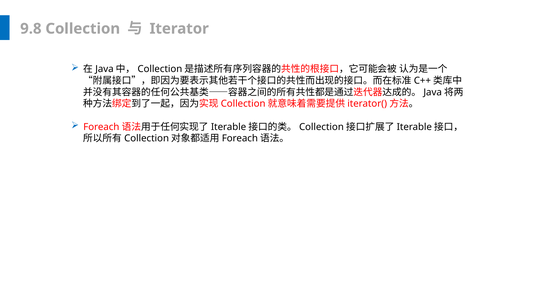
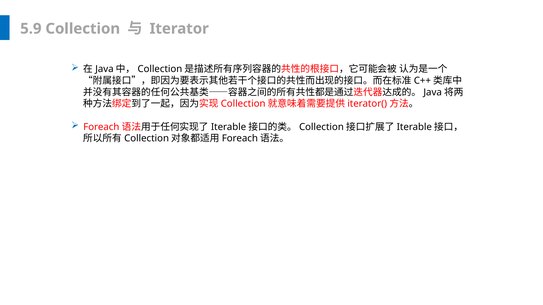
9.8: 9.8 -> 5.9 (31, 29)
